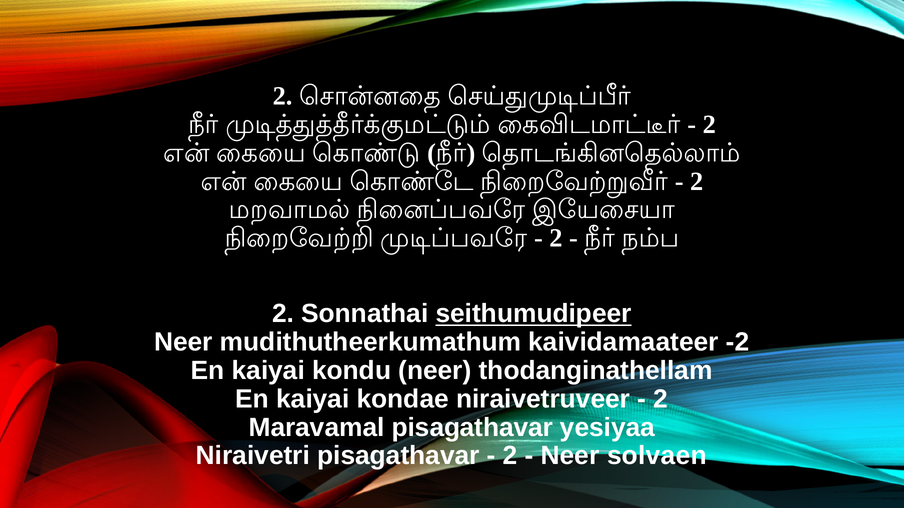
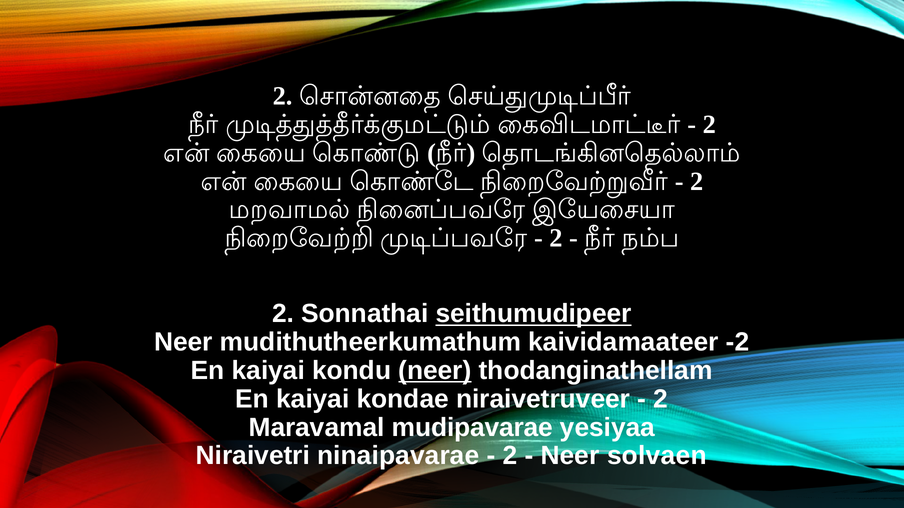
neer underline: none -> present (435, 371)
Maravamal pisagathavar: pisagathavar -> mudipavarae (472, 428)
Niraivetri pisagathavar: pisagathavar -> ninaipavarae (398, 456)
